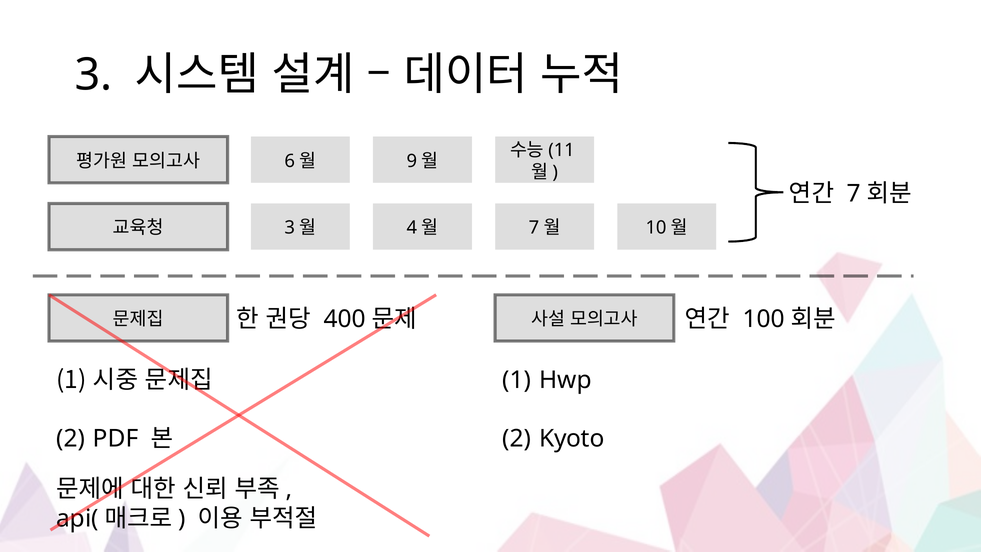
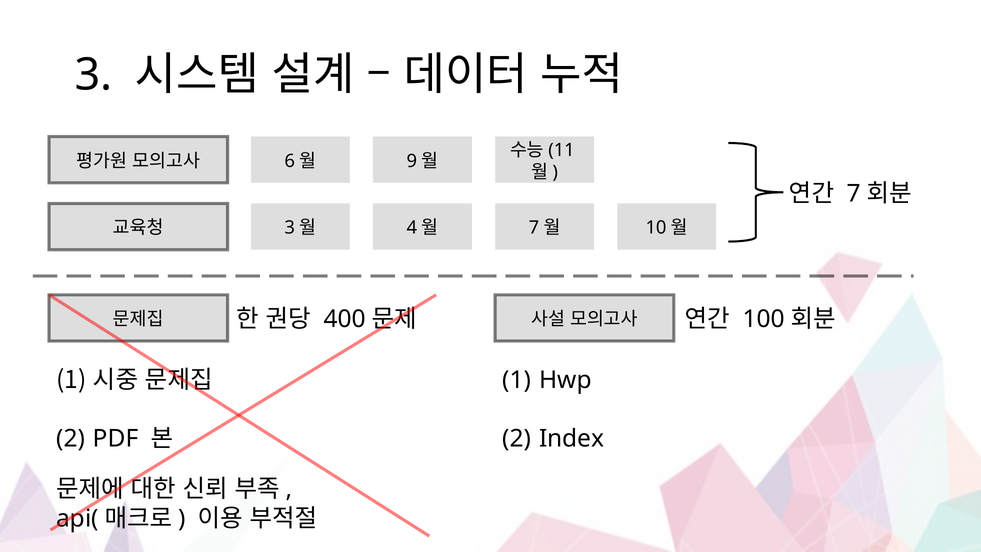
Kyoto: Kyoto -> Index (572, 439)
